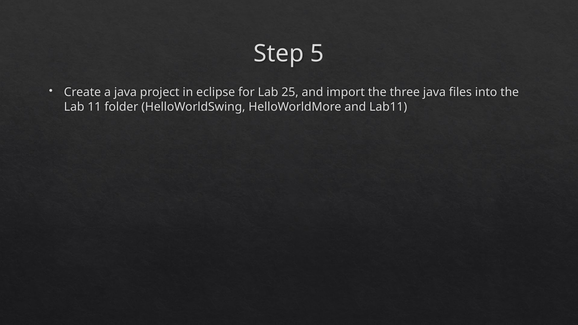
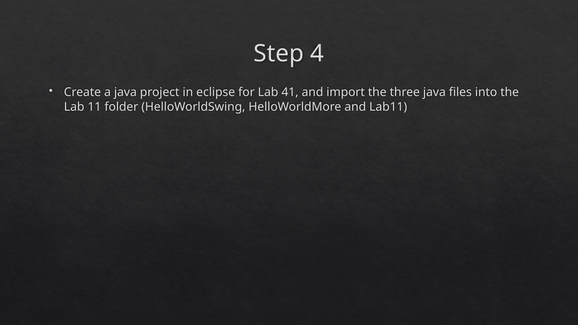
5: 5 -> 4 (317, 54)
25: 25 -> 41 (290, 92)
